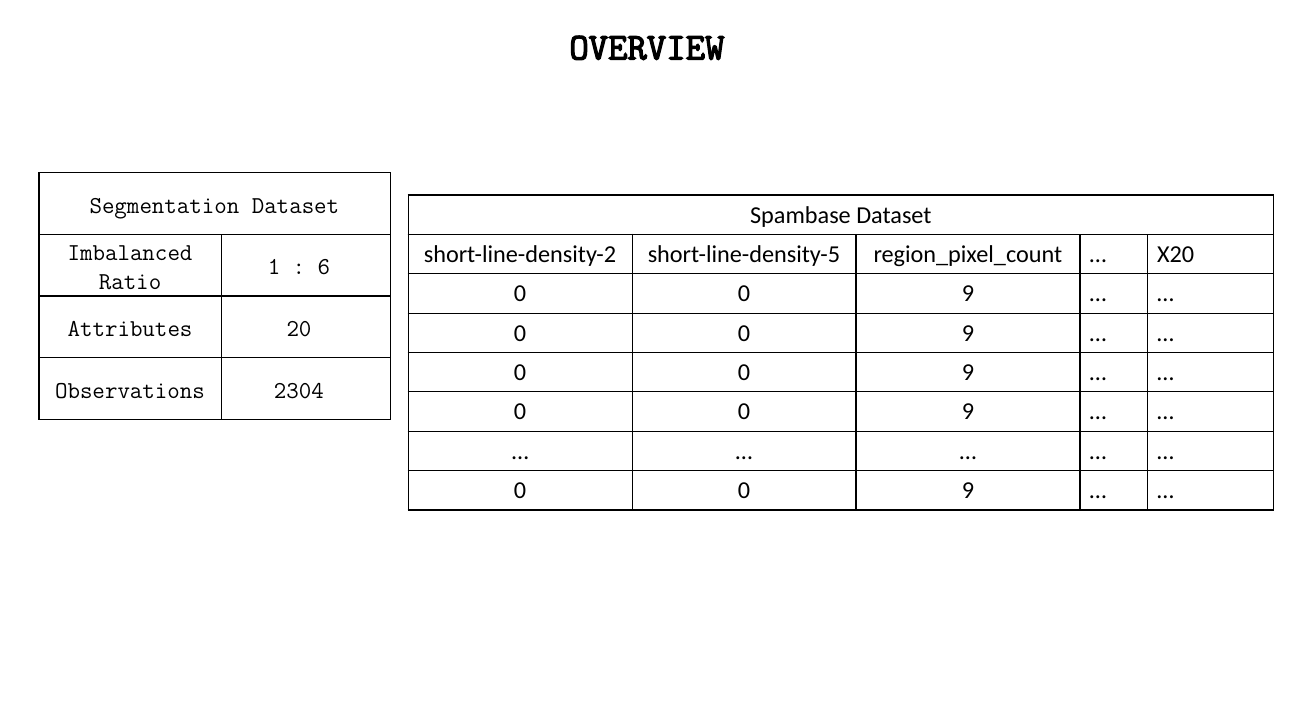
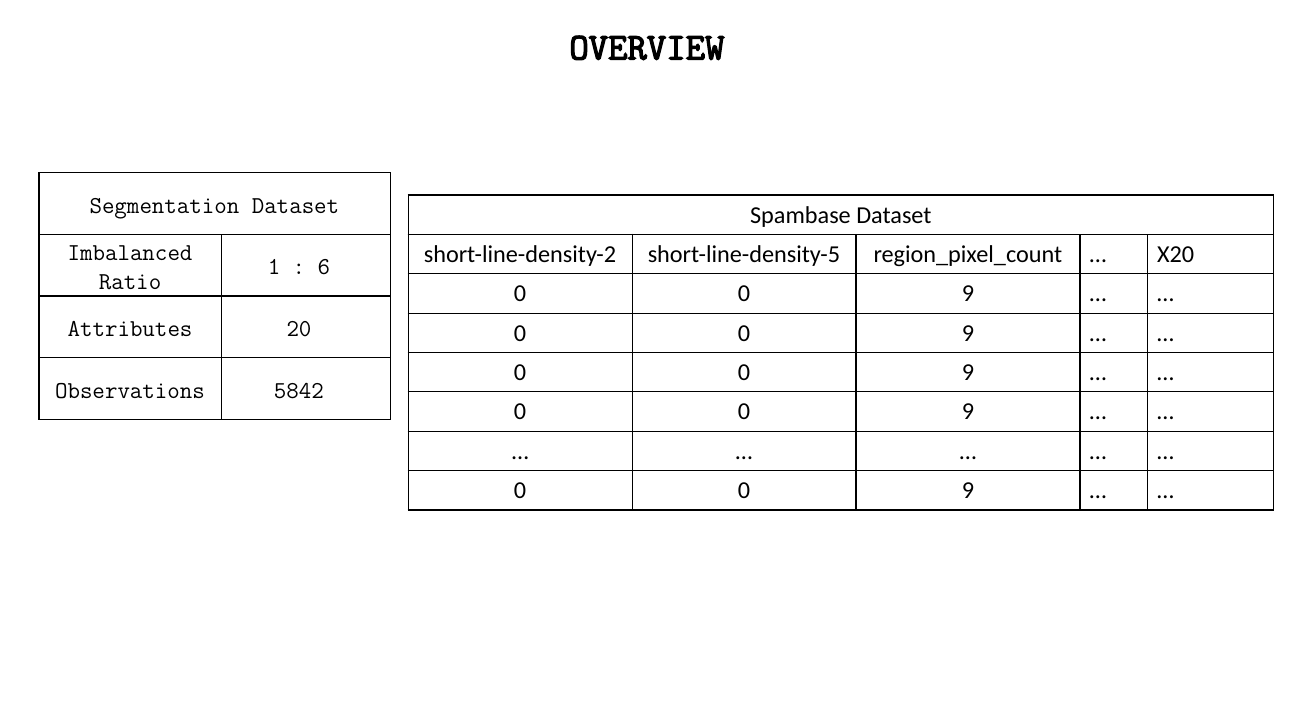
2304: 2304 -> 5842 (299, 390)
